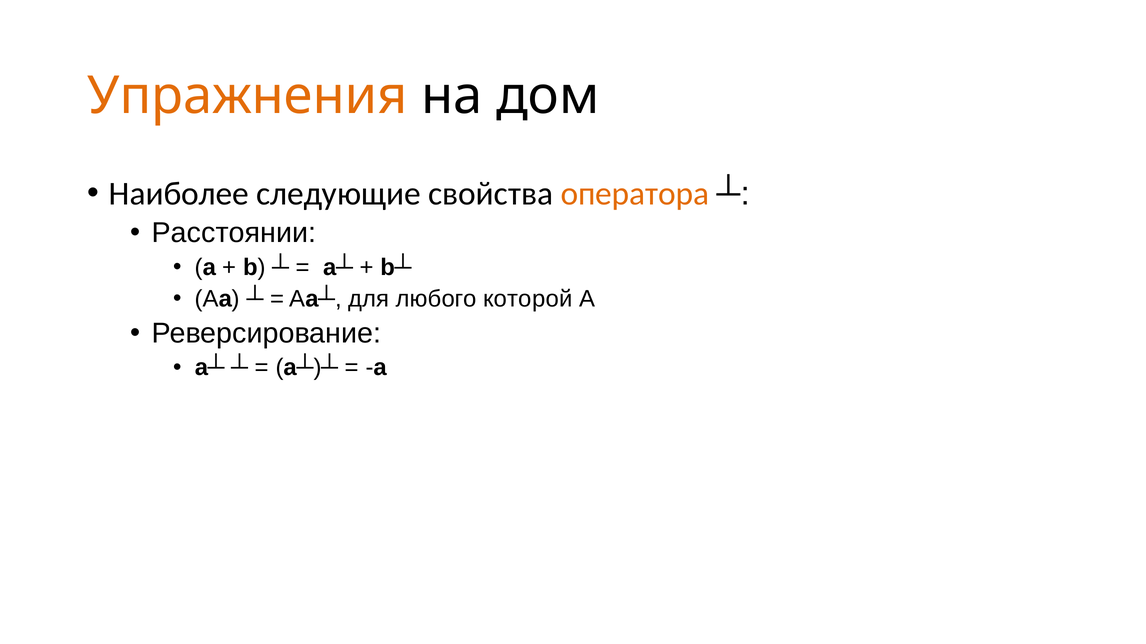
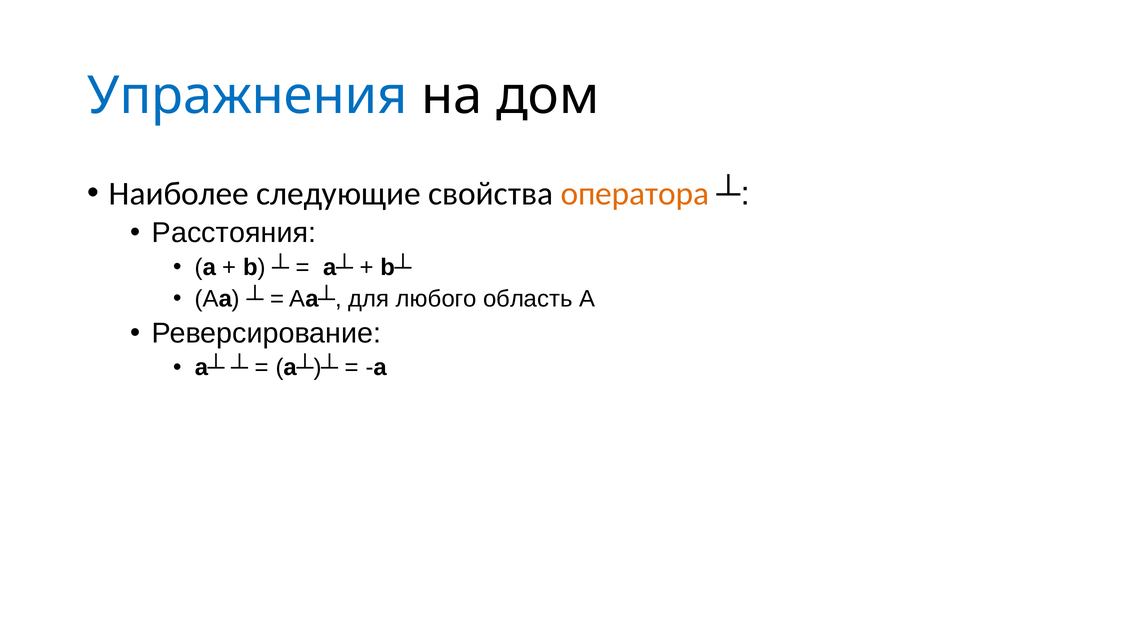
Упражнения colour: orange -> blue (247, 96)
Расстоянии: Расстоянии -> Расстояния (234, 233)
которой: которой -> область (528, 299)
